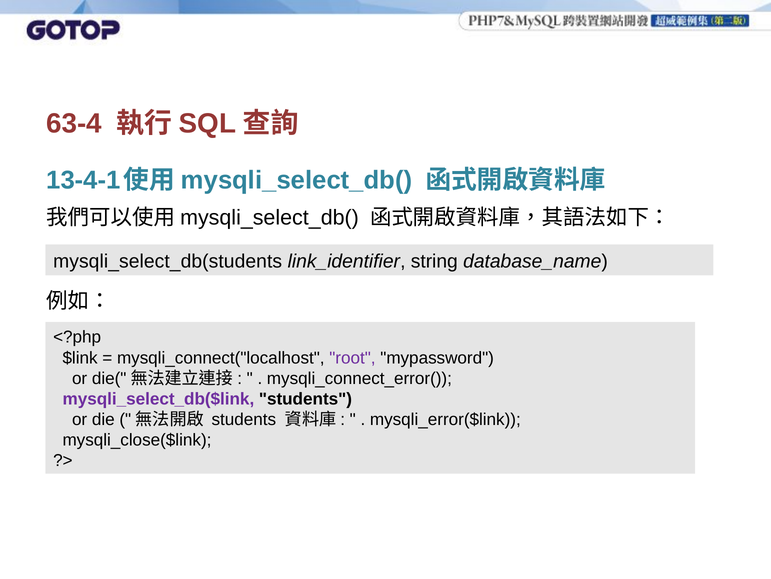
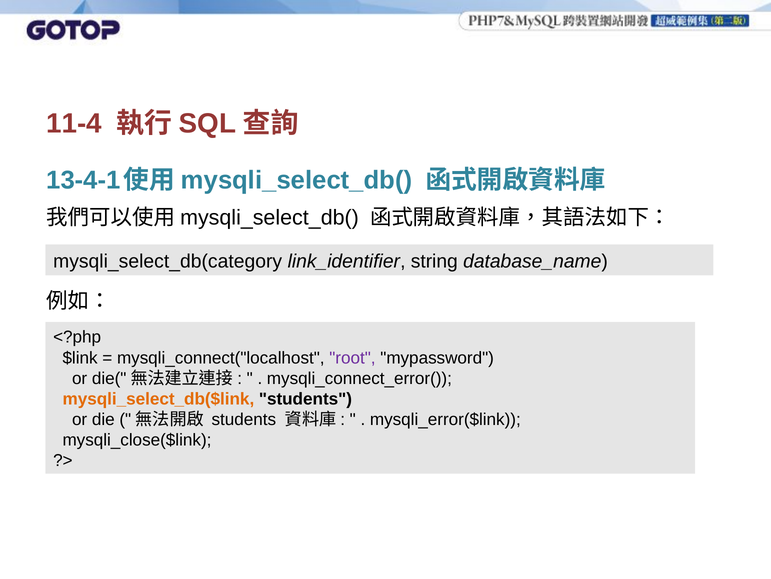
63-4: 63-4 -> 11-4 (74, 123)
mysqli_select_db(students: mysqli_select_db(students -> mysqli_select_db(category (168, 261)
mysqli_select_db($link colour: purple -> orange (158, 398)
